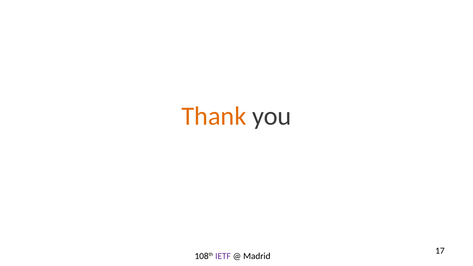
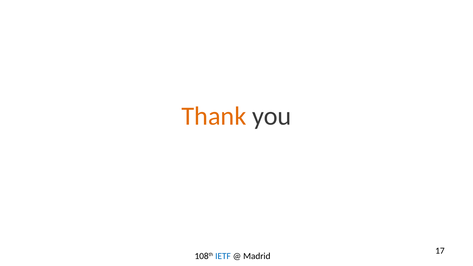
IETF colour: purple -> blue (223, 256)
